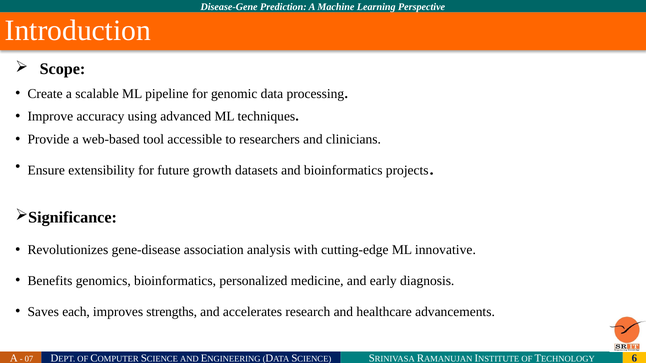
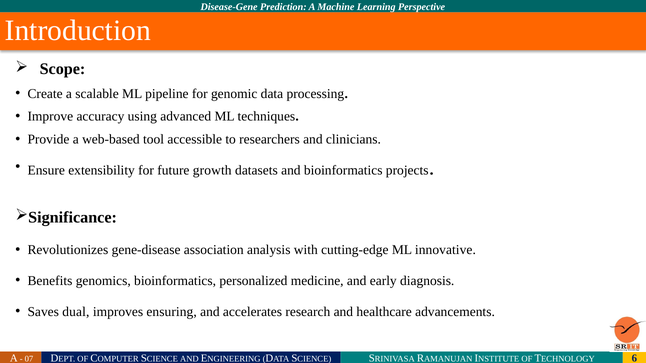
each: each -> dual (76, 312)
strengths: strengths -> ensuring (172, 312)
